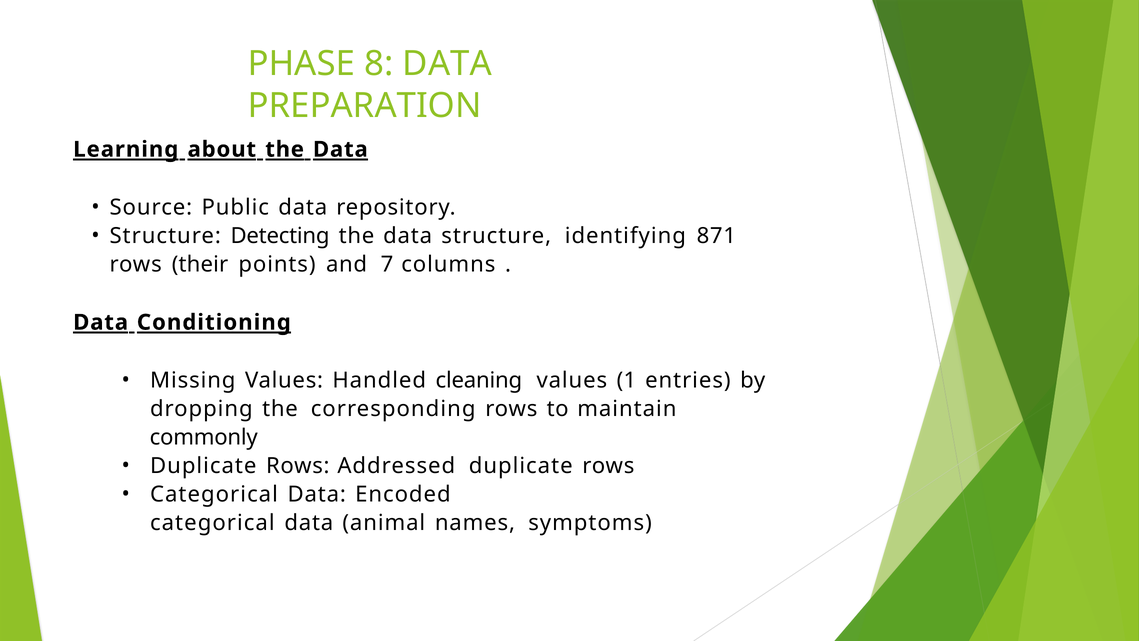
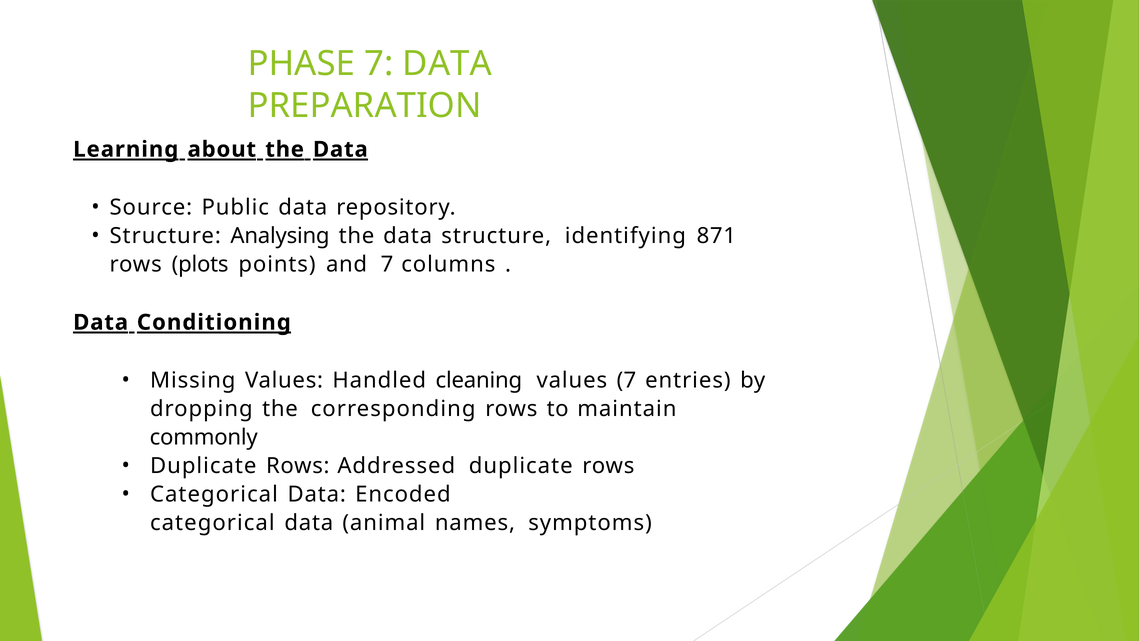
PHASE 8: 8 -> 7 (379, 64)
Detecting: Detecting -> Analysing (280, 236)
their: their -> plots (200, 264)
values 1: 1 -> 7 (626, 380)
